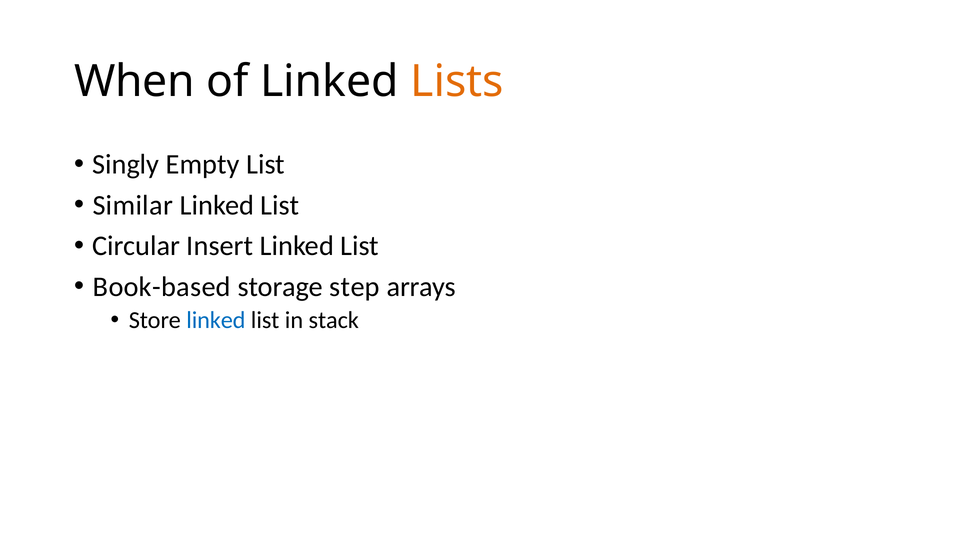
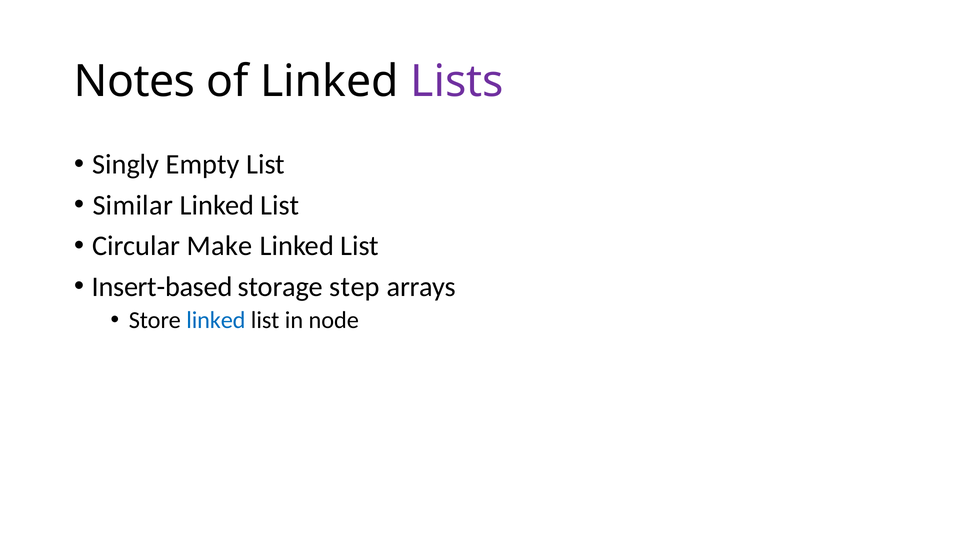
When: When -> Notes (135, 82)
Lists colour: orange -> purple (457, 82)
Insert: Insert -> Make (220, 246)
Book-based: Book-based -> Insert-based (162, 287)
stack: stack -> node (334, 320)
